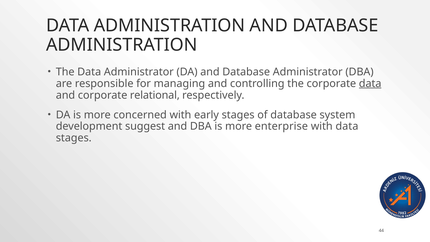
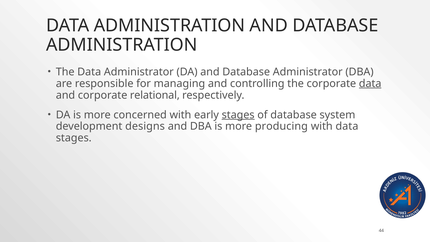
stages underline: none -> present (238, 115)
suggest: suggest -> designs (145, 126)
enterprise: enterprise -> producing (281, 126)
